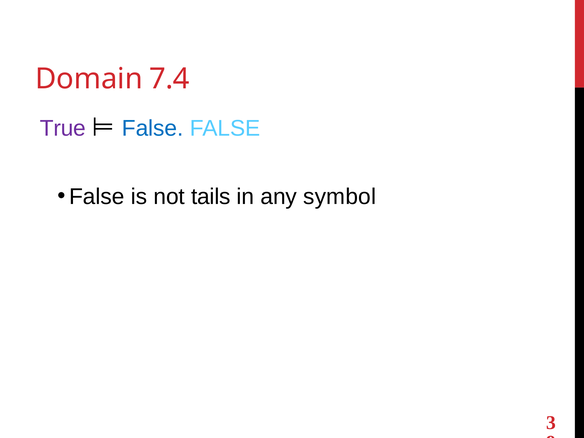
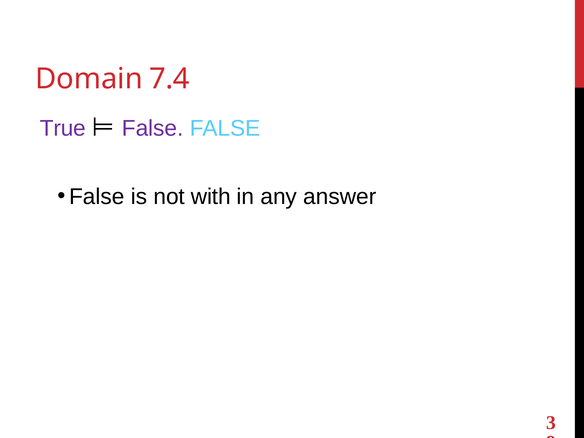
False colour: blue -> purple (153, 128)
tails: tails -> with (211, 197)
symbol: symbol -> answer (340, 197)
